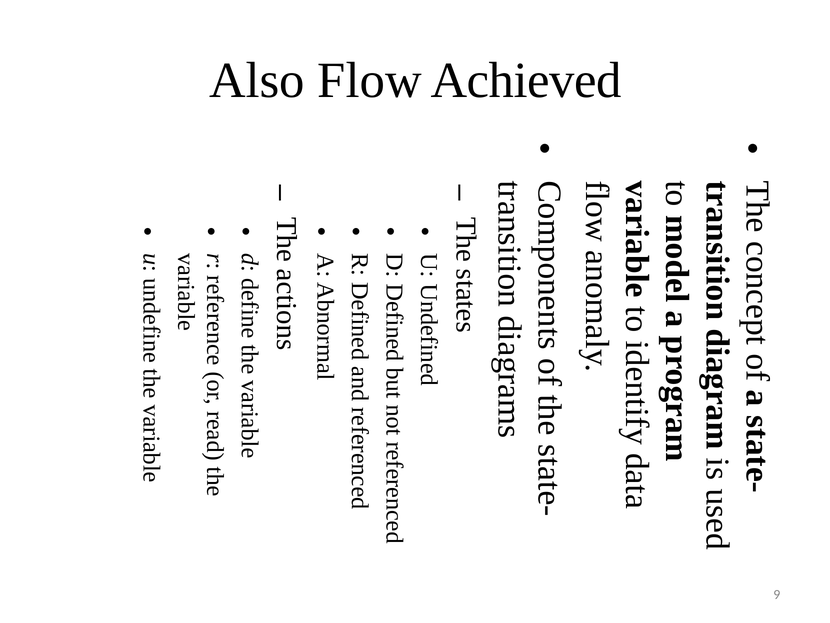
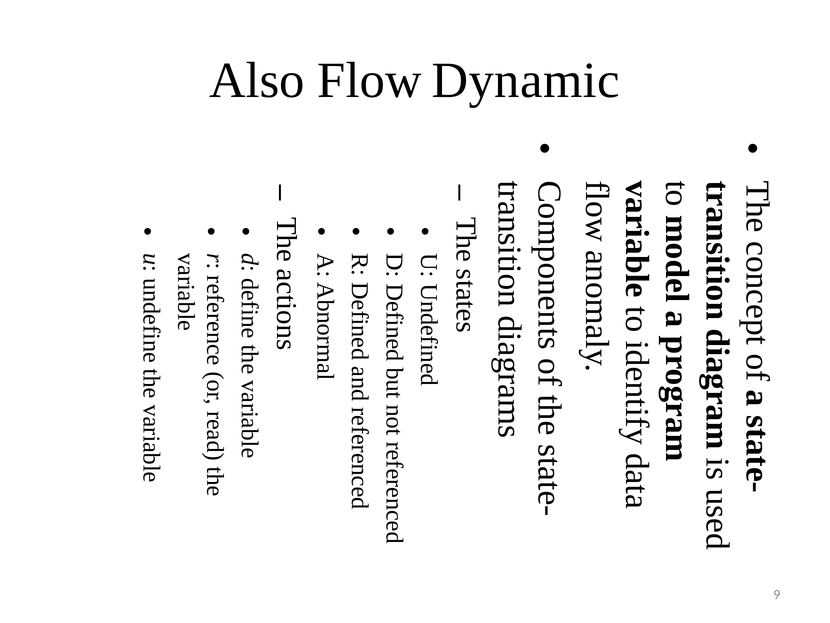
Achieved: Achieved -> Dynamic (526, 80)
